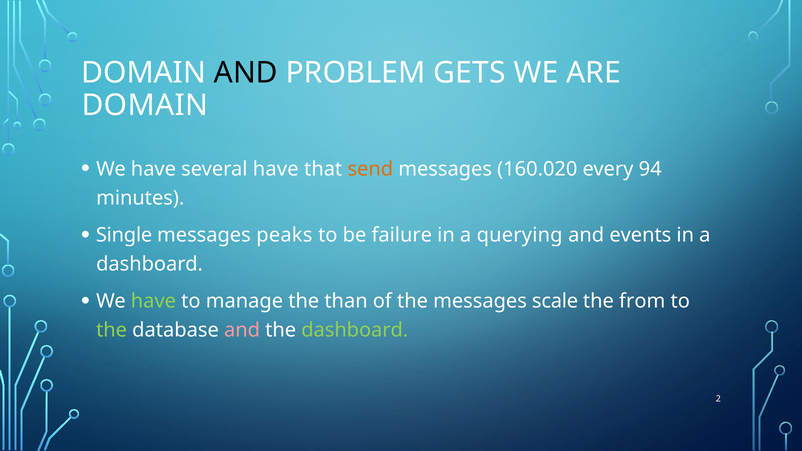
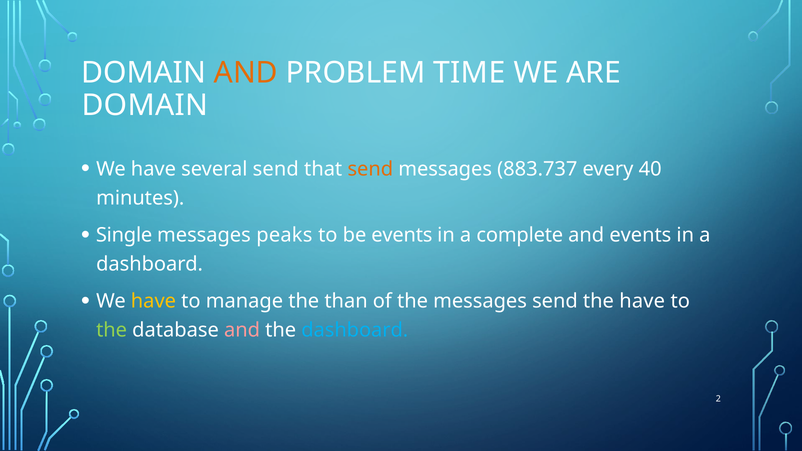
AND colour: black -> orange (246, 73)
GETS: GETS -> TIME (469, 73)
several have: have -> send (276, 169)
160.020: 160.020 -> 883.737 (537, 169)
94: 94 -> 40 (650, 169)
be failure: failure -> events (402, 235)
querying: querying -> complete (520, 235)
have colour: light green -> yellow (153, 301)
messages scale: scale -> send (555, 301)
the from: from -> have (642, 301)
dashboard colour: light green -> light blue (355, 330)
